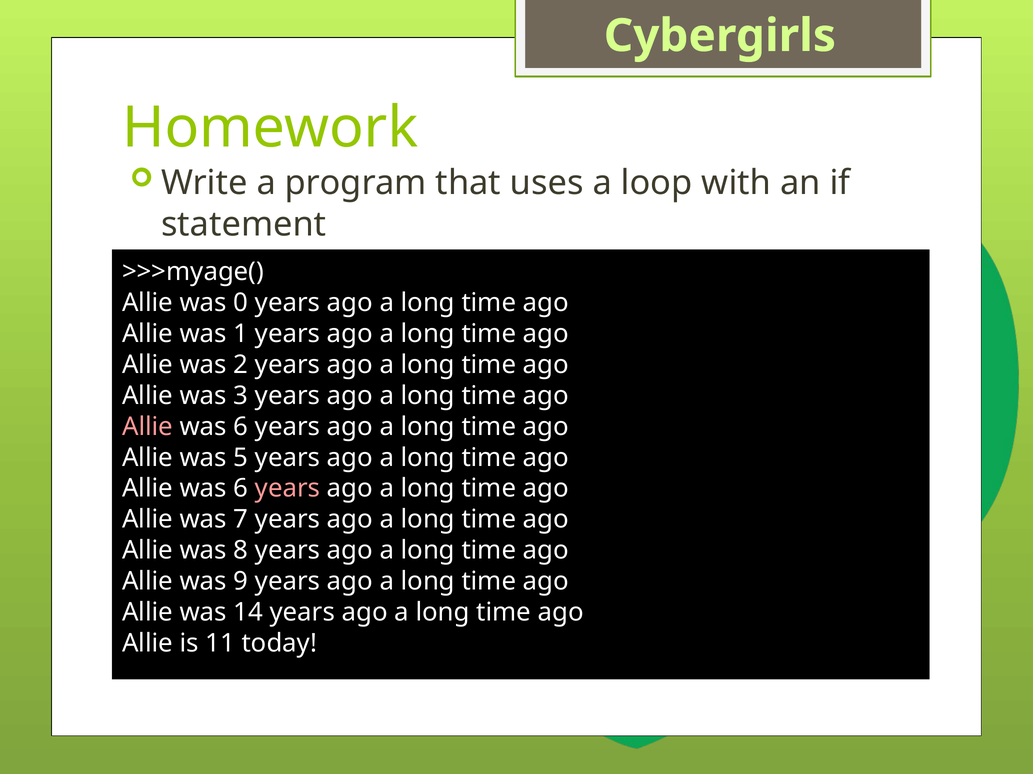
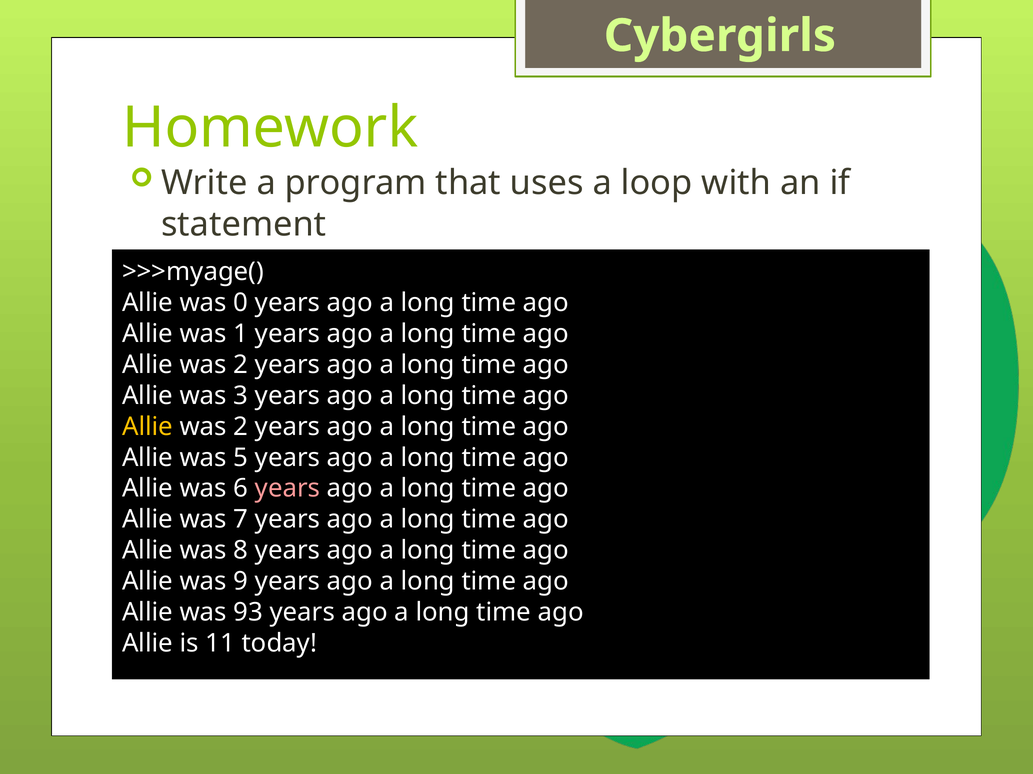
Allie colour: pink -> yellow (147, 427)
6: 6 -> 2 (241, 427)
14: 14 -> 93 (248, 613)
